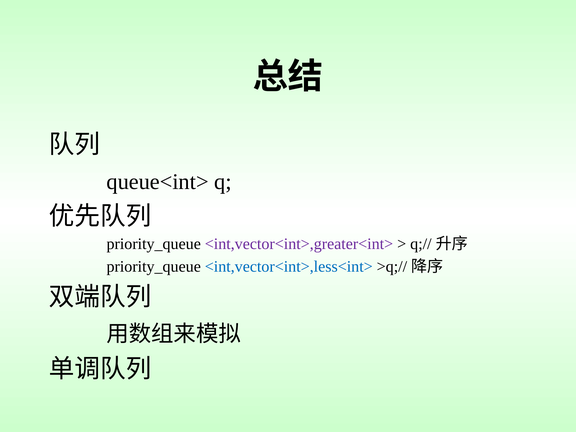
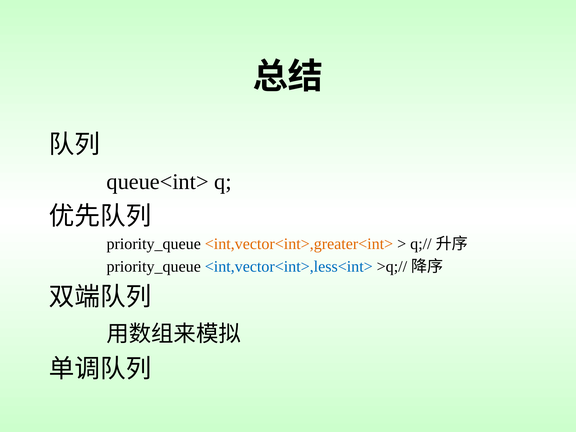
<int,vector<int>,greater<int> colour: purple -> orange (299, 244)
